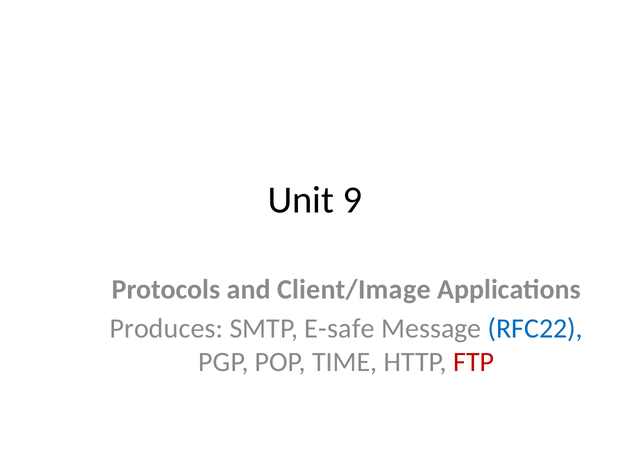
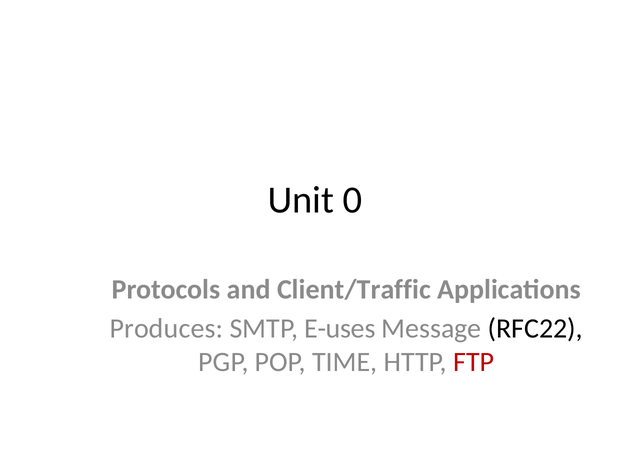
9: 9 -> 0 (353, 200)
Client/Image: Client/Image -> Client/Traffic (354, 290)
E-safe: E-safe -> E-uses (340, 329)
RFC22 colour: blue -> black (535, 329)
